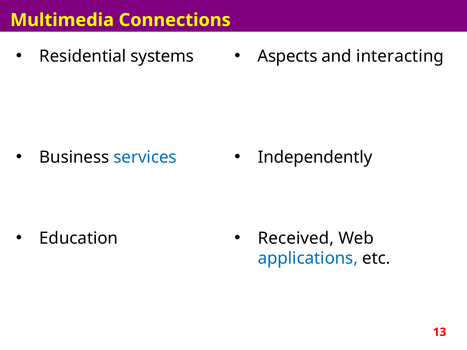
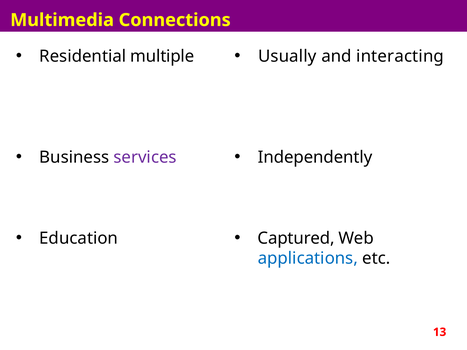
systems: systems -> multiple (162, 56)
Aspects: Aspects -> Usually (287, 56)
services colour: blue -> purple (145, 157)
Received: Received -> Captured (296, 238)
